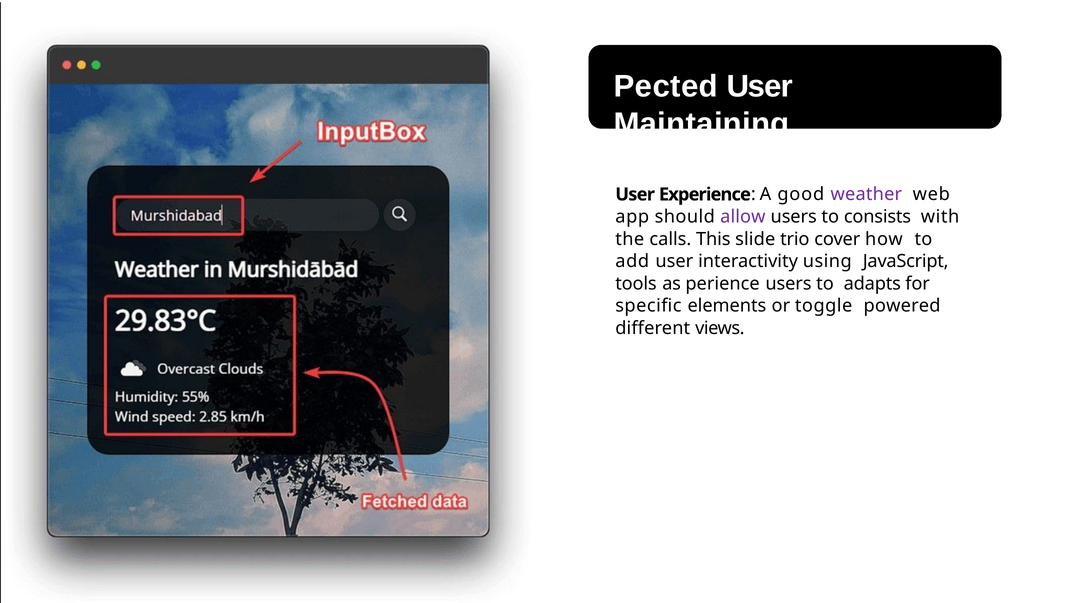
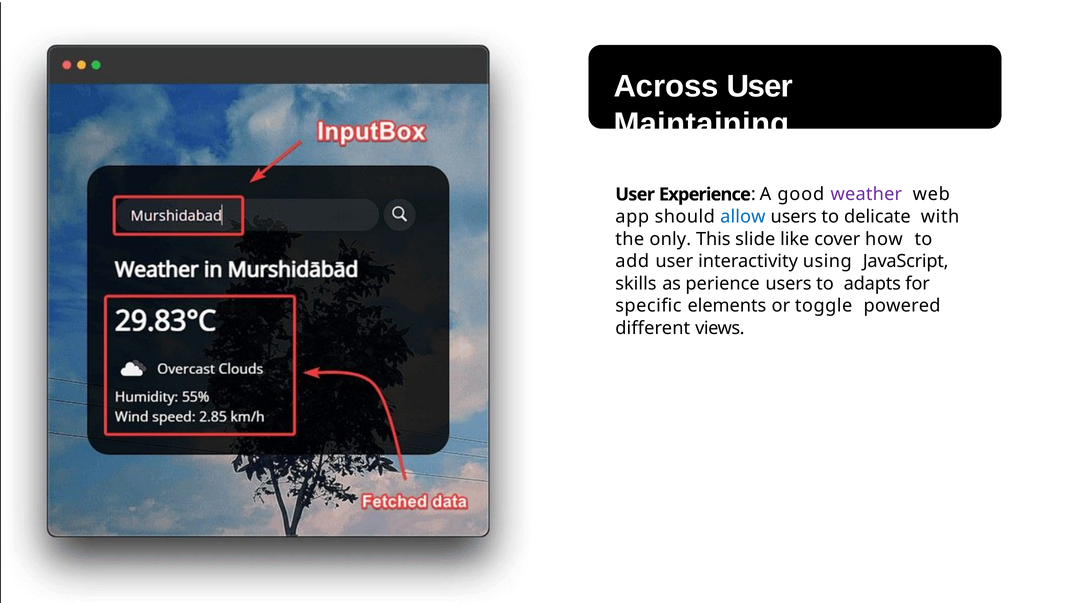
Pected: Pected -> Across (666, 86)
allow colour: purple -> blue (743, 217)
consists: consists -> delicate (877, 217)
calls: calls -> only (670, 239)
trio: trio -> like (795, 239)
tools: tools -> skills (636, 283)
